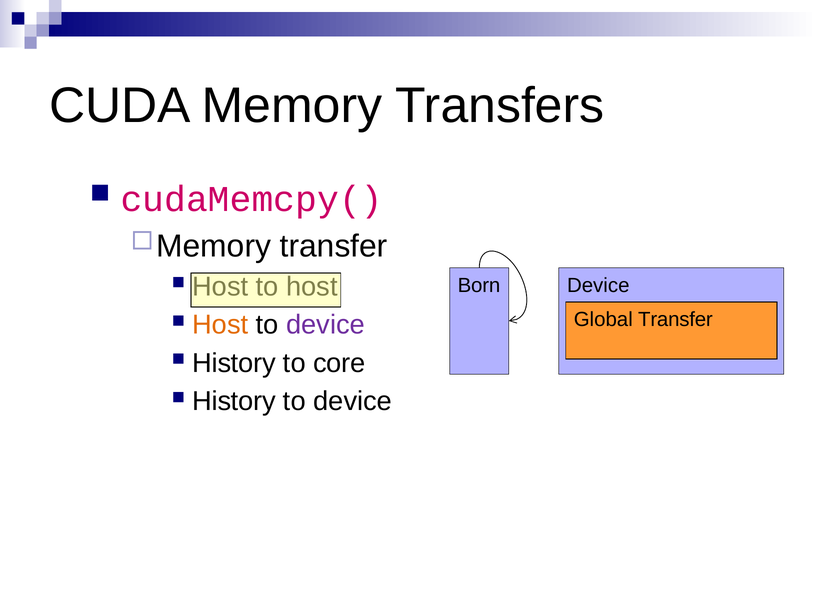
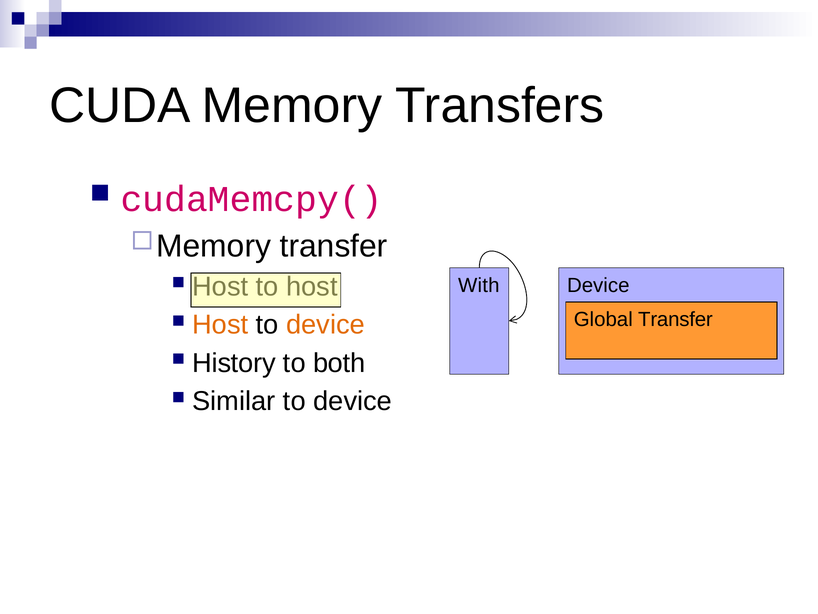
Born: Born -> With (479, 285)
device colour: purple -> orange (326, 325)
core: core -> both (339, 363)
History: History -> Similar (234, 401)
